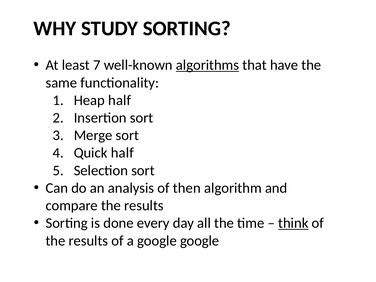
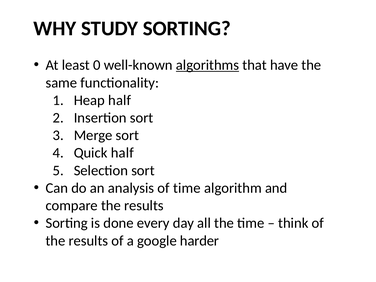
7: 7 -> 0 (97, 65)
of then: then -> time (187, 188)
think underline: present -> none (293, 223)
google google: google -> harder (200, 241)
